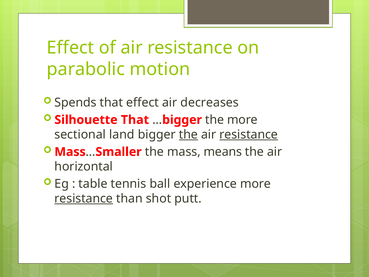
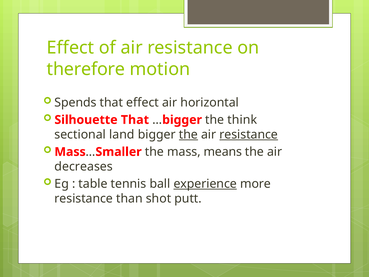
parabolic: parabolic -> therefore (86, 69)
decreases: decreases -> horizontal (210, 103)
the more: more -> think (242, 120)
horizontal: horizontal -> decreases (84, 166)
experience underline: none -> present (205, 184)
resistance underline: present -> none (84, 198)
